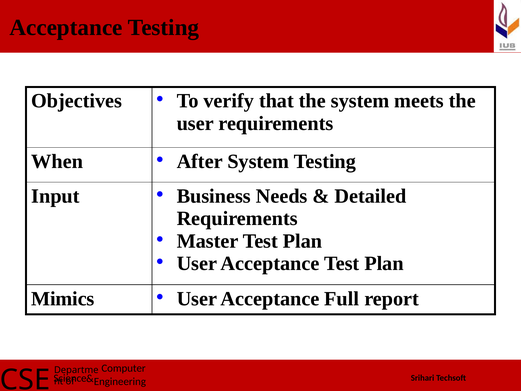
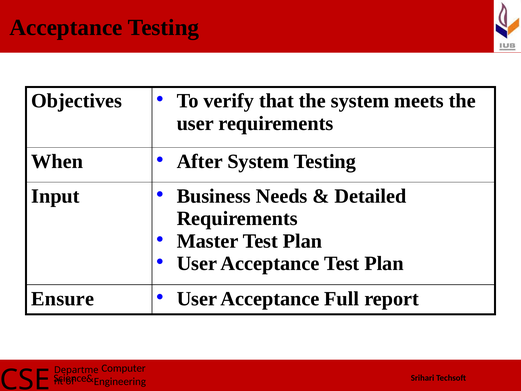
Mimics: Mimics -> Ensure (63, 299)
